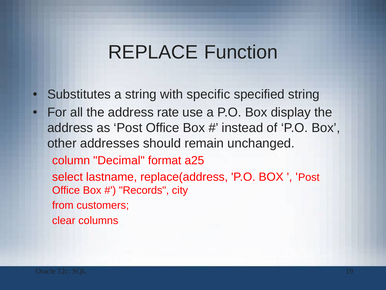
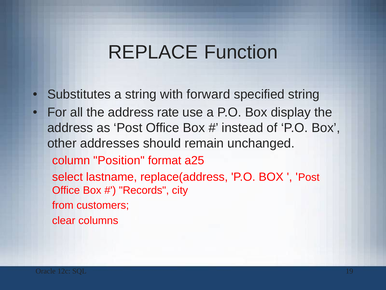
specific: specific -> forward (208, 94)
Decimal: Decimal -> Position (119, 160)
